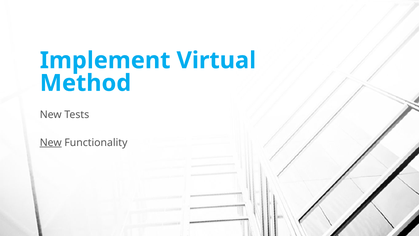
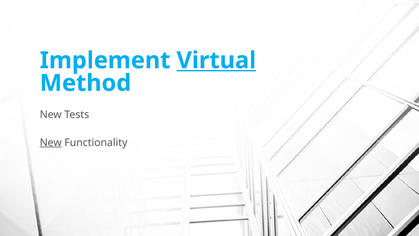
Virtual underline: none -> present (216, 60)
